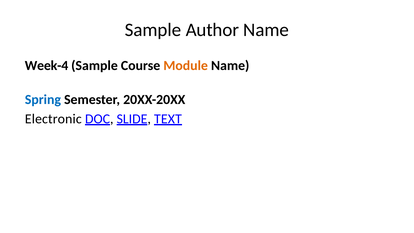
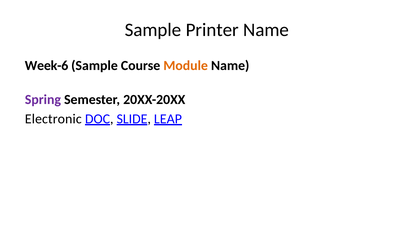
Author: Author -> Printer (212, 30)
Week-4: Week-4 -> Week-6 (47, 66)
Spring colour: blue -> purple (43, 99)
TEXT: TEXT -> LEAP (168, 119)
